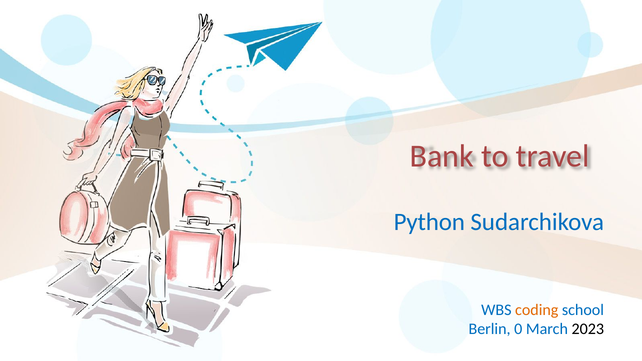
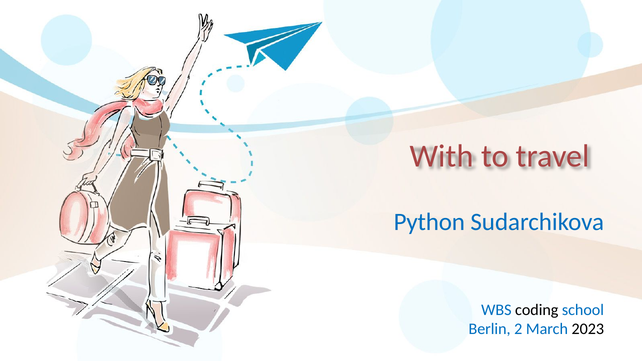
Bank: Bank -> With (442, 156)
coding colour: orange -> black (537, 310)
0: 0 -> 2 (518, 329)
